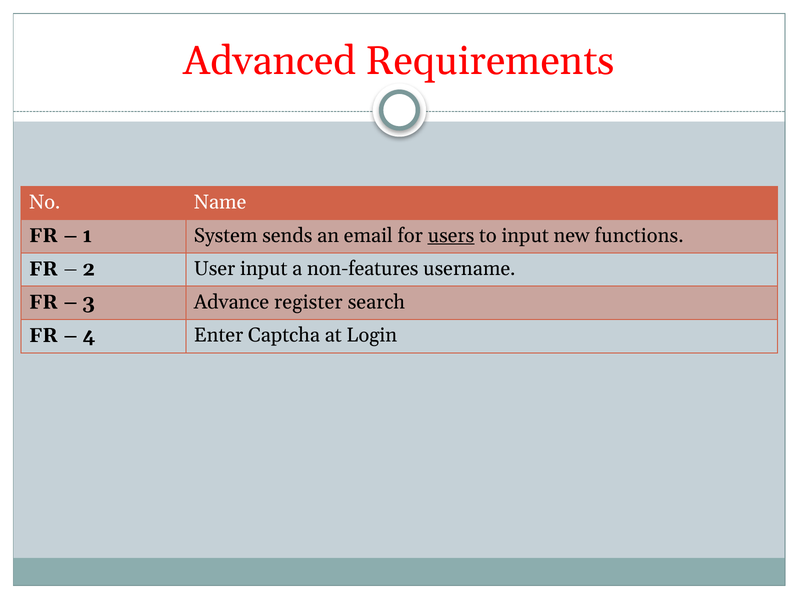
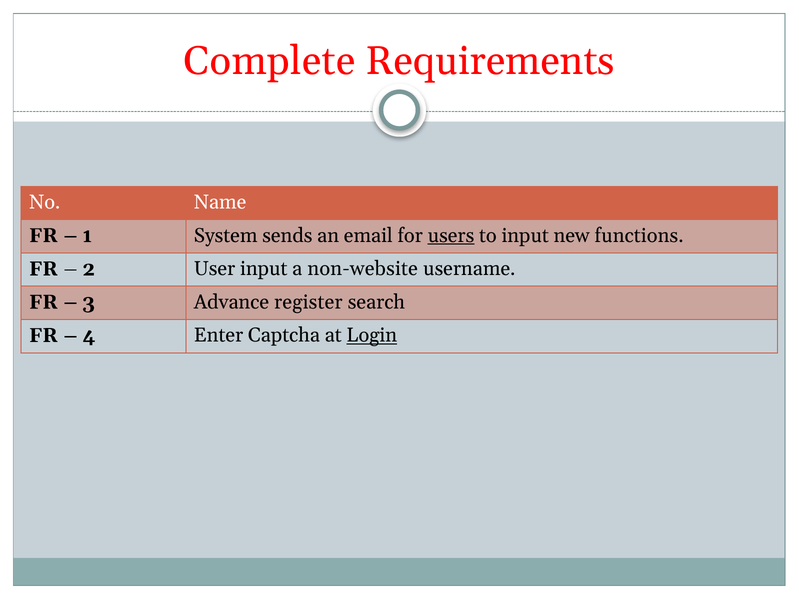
Advanced: Advanced -> Complete (270, 61)
non-features: non-features -> non-website (363, 269)
Login underline: none -> present (372, 336)
